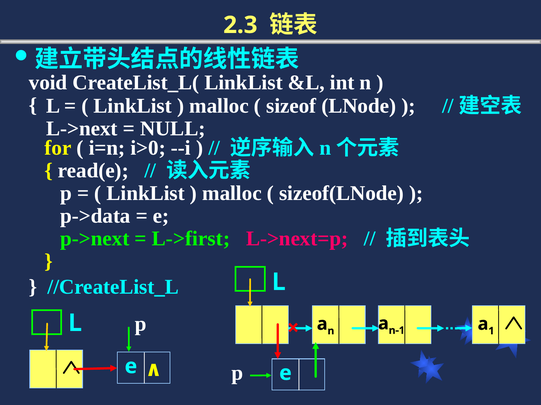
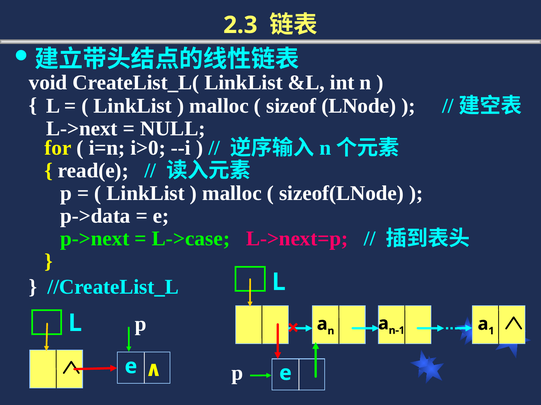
L->first: L->first -> L->case (191, 239)
